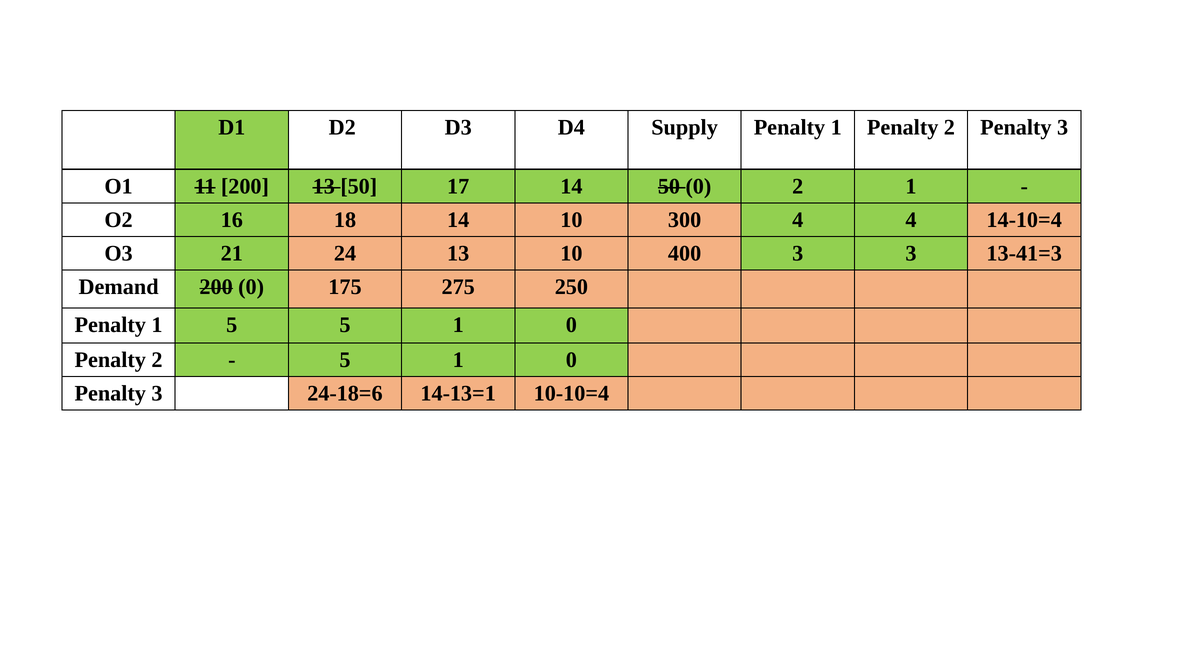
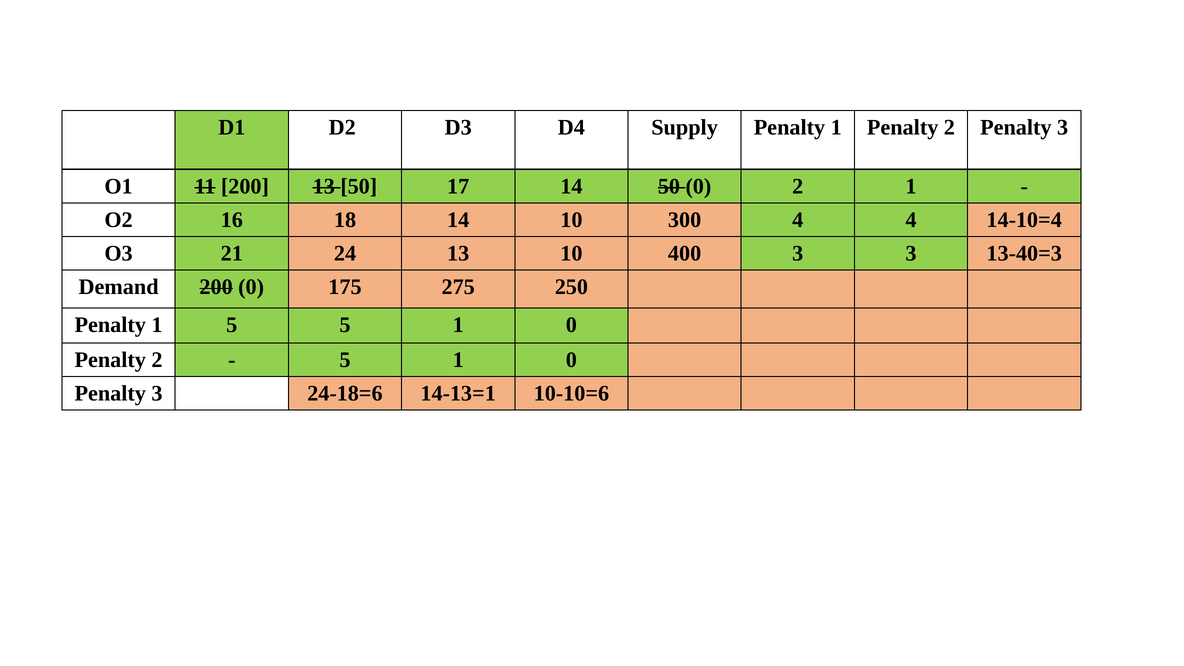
13-41=3: 13-41=3 -> 13-40=3 (1024, 253)
10-10=4: 10-10=4 -> 10-10=6 (571, 393)
